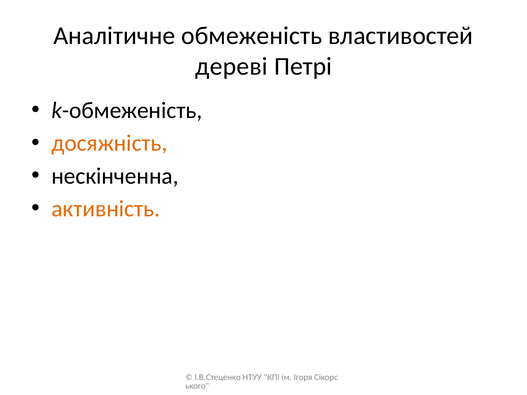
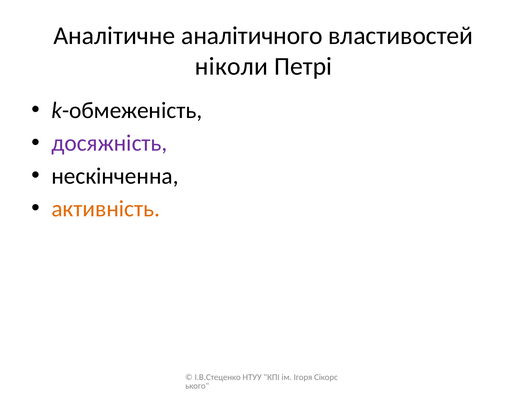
обмеженість: обмеженість -> аналітичного (252, 36)
дереві: дереві -> ніколи (232, 66)
досяжність colour: orange -> purple (109, 143)
